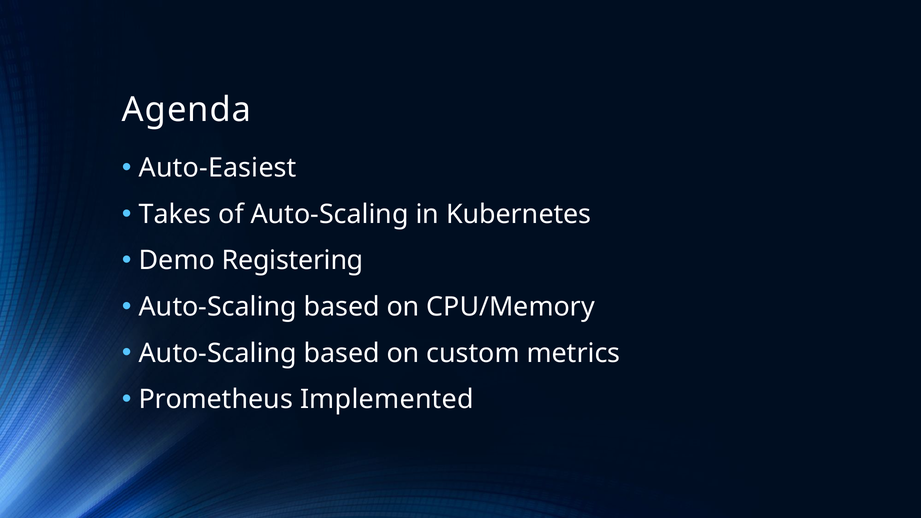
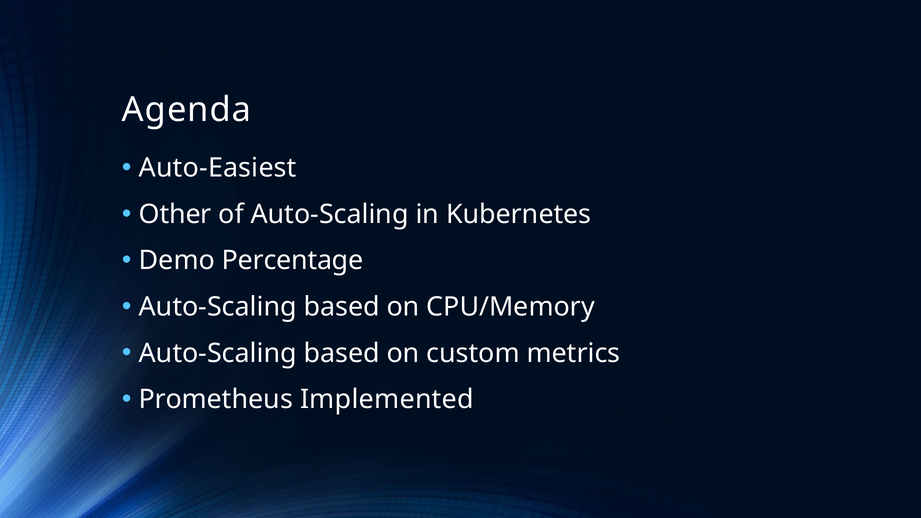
Takes: Takes -> Other (175, 214)
Registering: Registering -> Percentage (293, 261)
